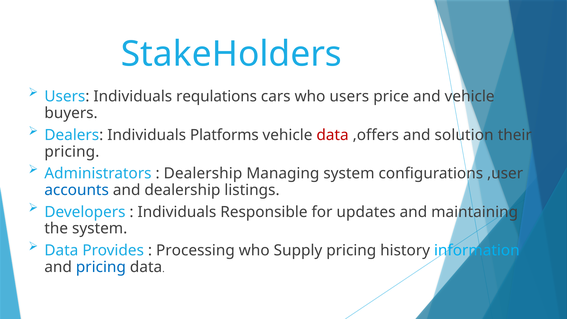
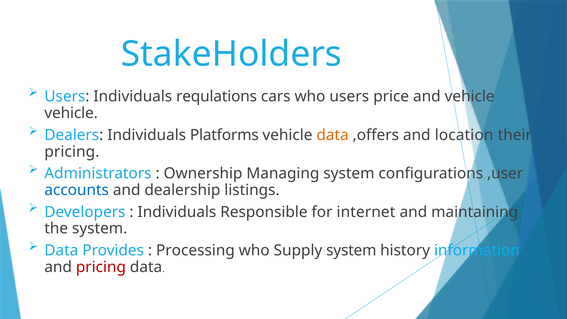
buyers: buyers -> vehicle (71, 113)
data colour: red -> orange (333, 135)
solution: solution -> location (464, 135)
Dealership: Dealership -> Ownership (203, 173)
updates: updates -> internet (366, 212)
Supply pricing: pricing -> system (351, 250)
pricing colour: blue -> red (101, 267)
